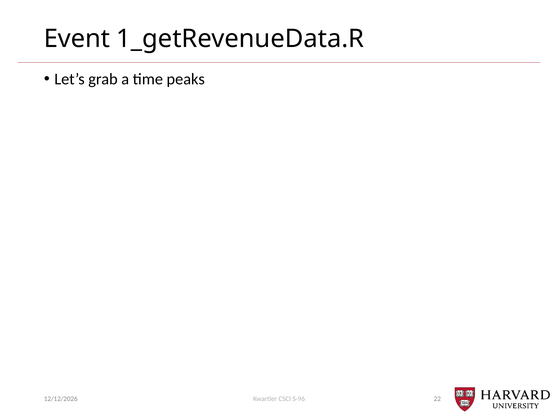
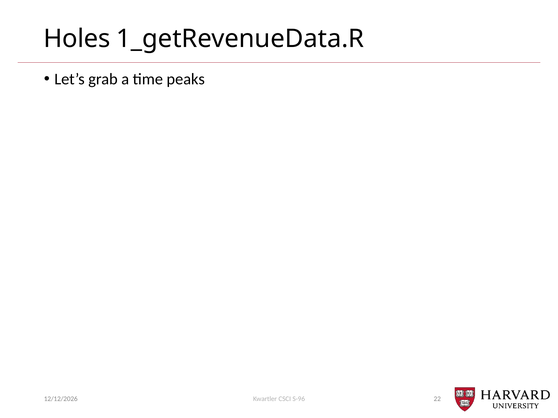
Event: Event -> Holes (77, 39)
